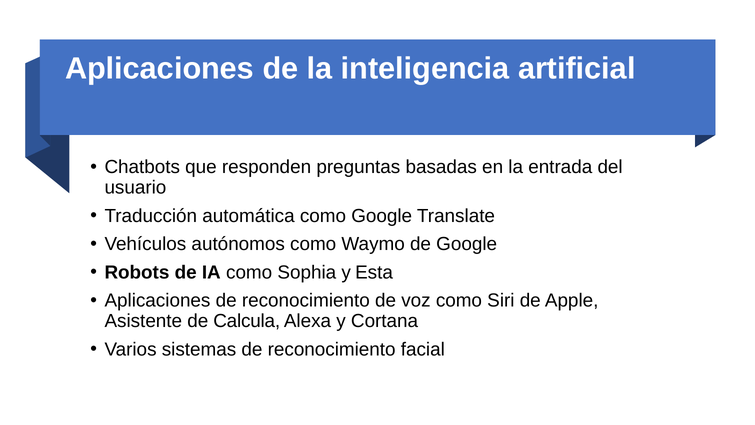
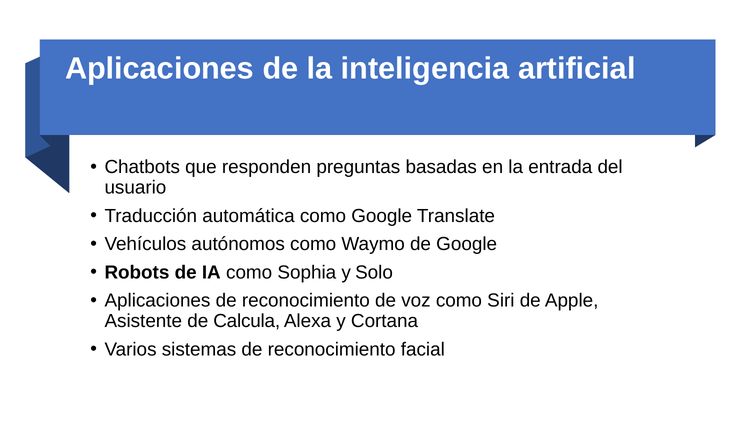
Esta: Esta -> Solo (374, 272)
